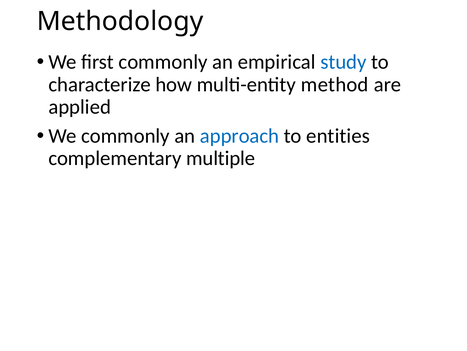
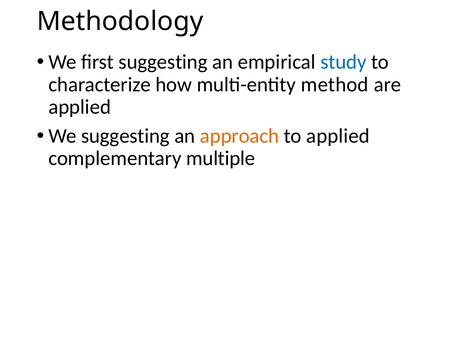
first commonly: commonly -> suggesting (163, 62)
We commonly: commonly -> suggesting (125, 136)
approach colour: blue -> orange (240, 136)
to entities: entities -> applied (338, 136)
